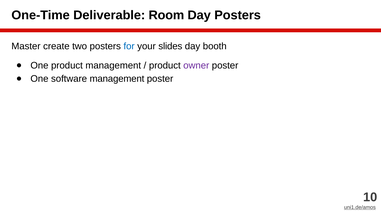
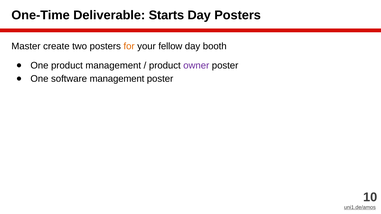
Room: Room -> Starts (166, 15)
for colour: blue -> orange (129, 46)
slides: slides -> fellow (170, 46)
